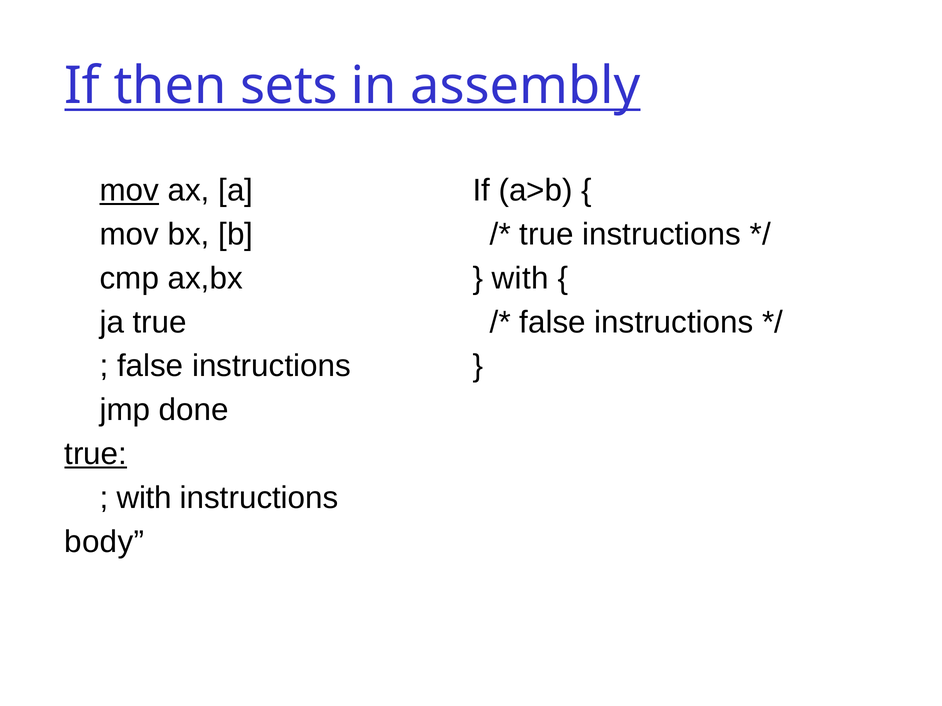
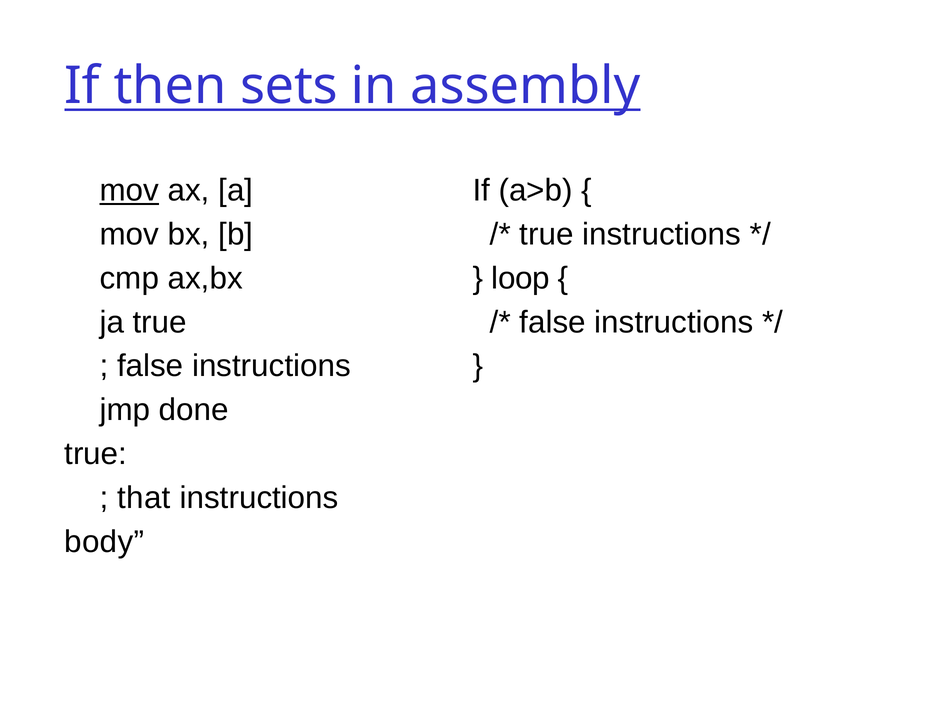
with: with -> loop (521, 279)
true underline: present -> none (96, 454)
with: with -> that (144, 498)
